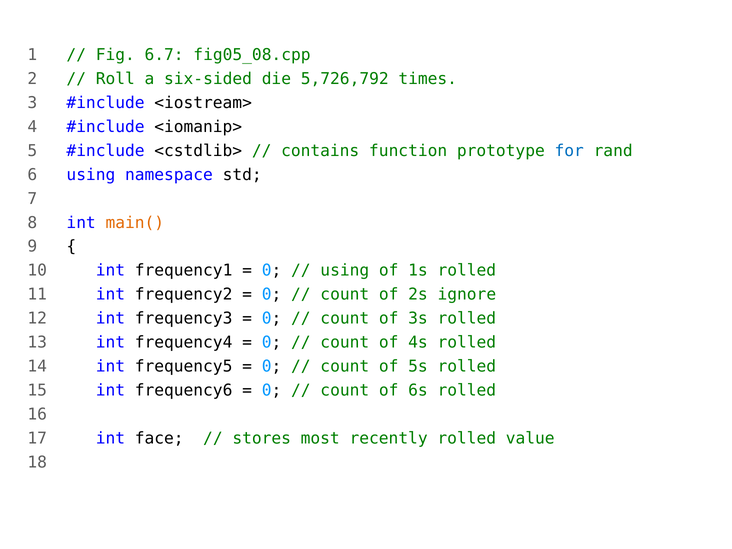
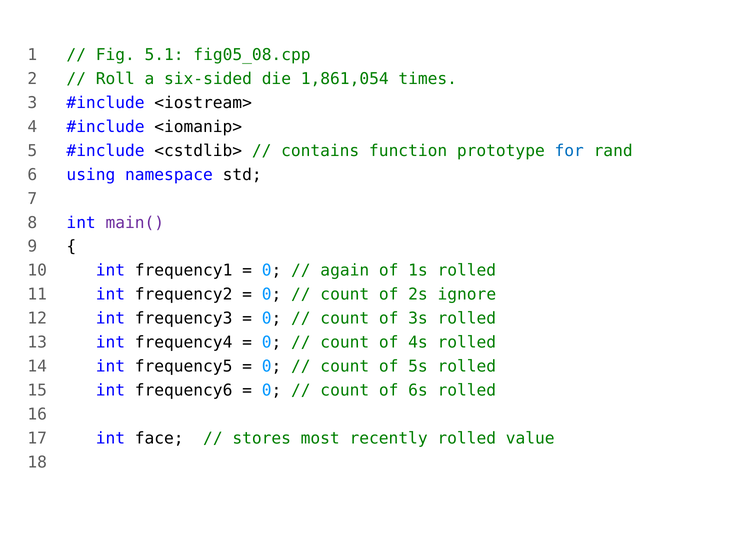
6.7: 6.7 -> 5.1 (164, 55)
5,726,792: 5,726,792 -> 1,861,054 (345, 79)
main( colour: orange -> purple (135, 223)
using: using -> again (345, 271)
